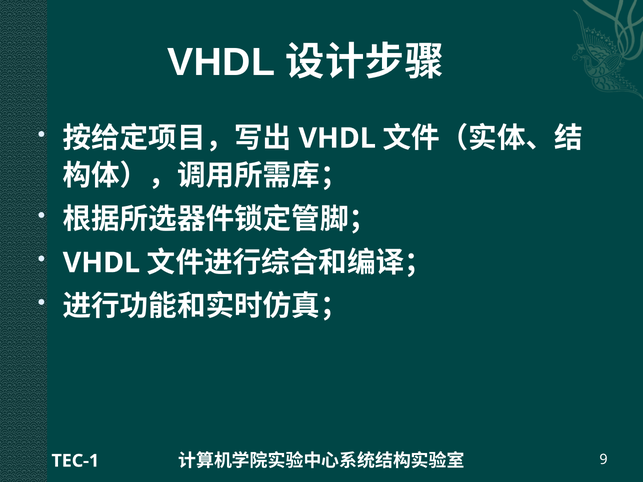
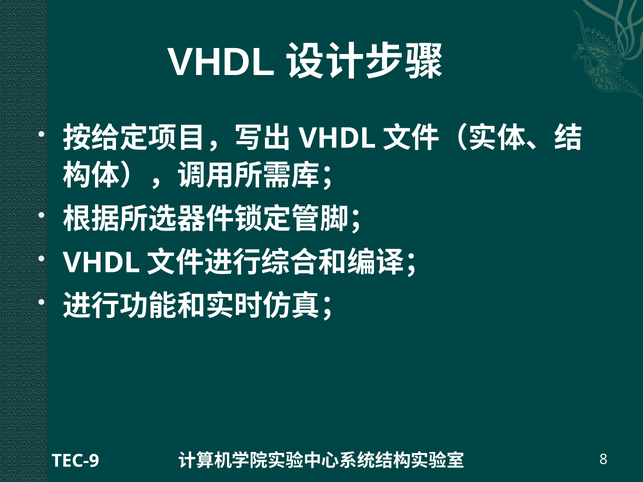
TEC-1: TEC-1 -> TEC-9 (75, 461)
9: 9 -> 8 (604, 460)
